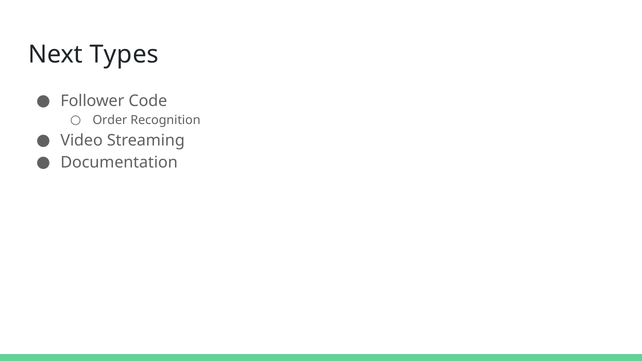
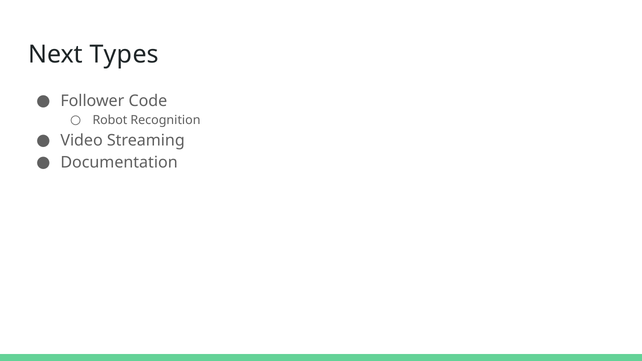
Order: Order -> Robot (110, 120)
